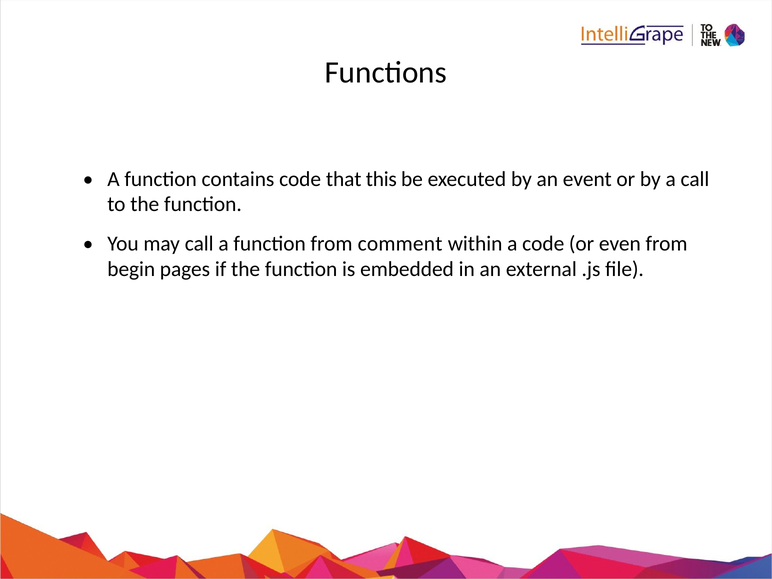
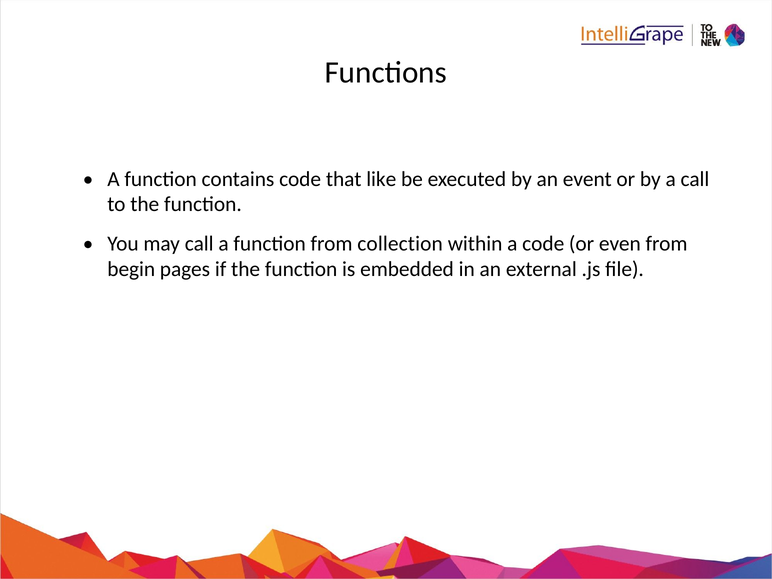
this: this -> like (381, 179)
comment: comment -> collection (400, 244)
